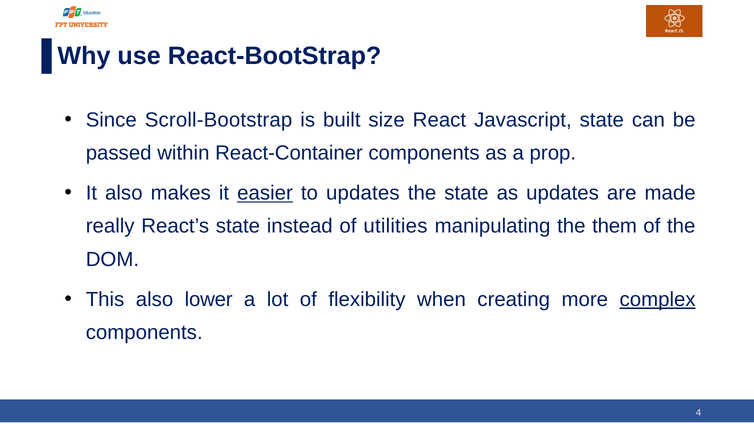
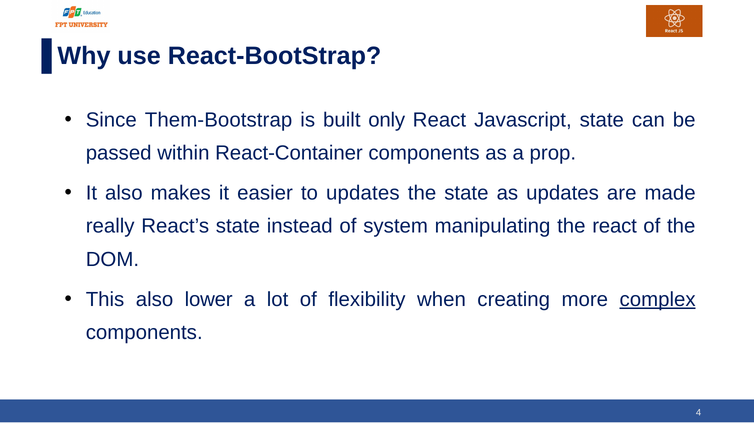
Scroll-Bootstrap: Scroll-Bootstrap -> Them-Bootstrap (219, 120)
size: size -> only (387, 120)
easier underline: present -> none (265, 193)
utilities: utilities -> system (396, 226)
the them: them -> react (615, 226)
